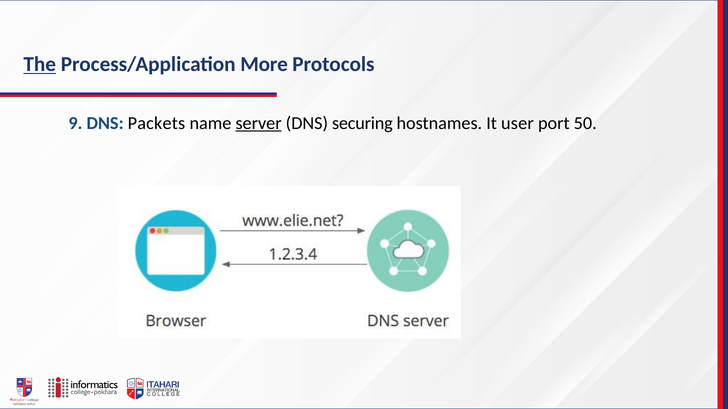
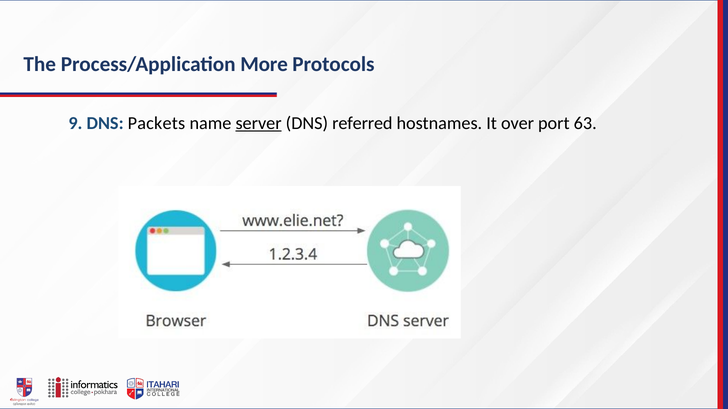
The underline: present -> none (40, 64)
securing: securing -> referred (362, 123)
user: user -> over (518, 123)
50: 50 -> 63 (585, 123)
